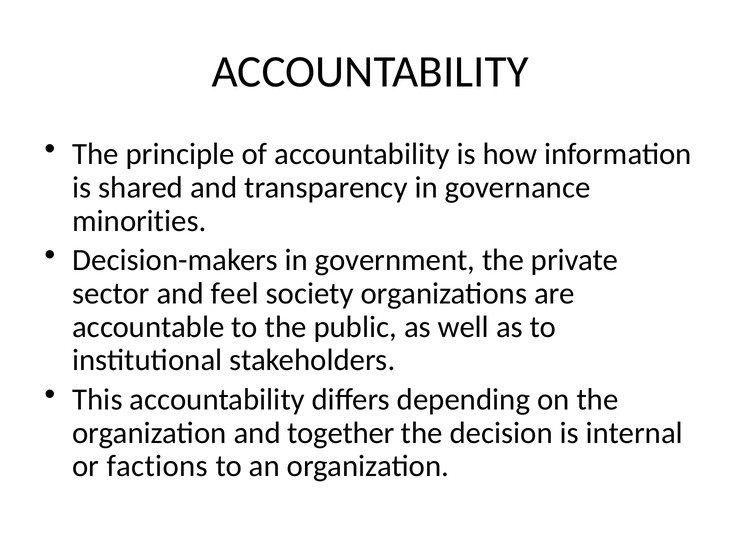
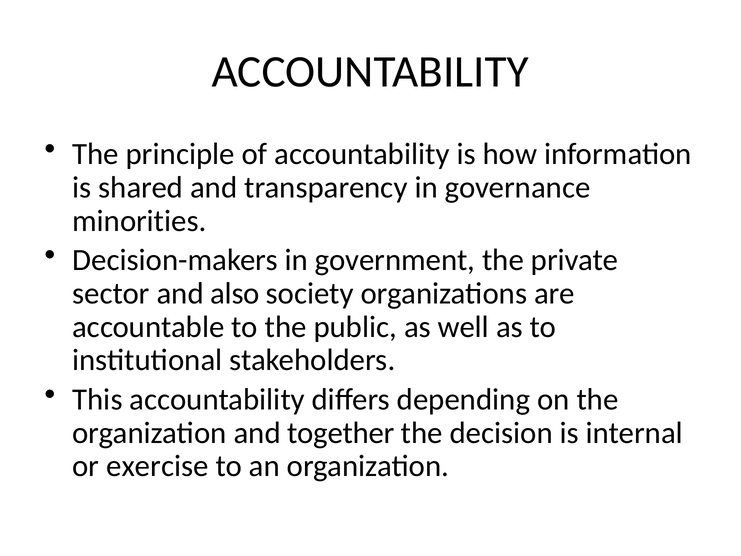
feel: feel -> also (235, 293)
factions: factions -> exercise (157, 466)
